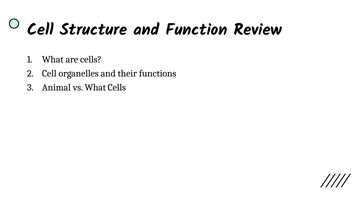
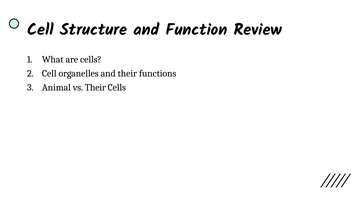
vs What: What -> Their (95, 88)
